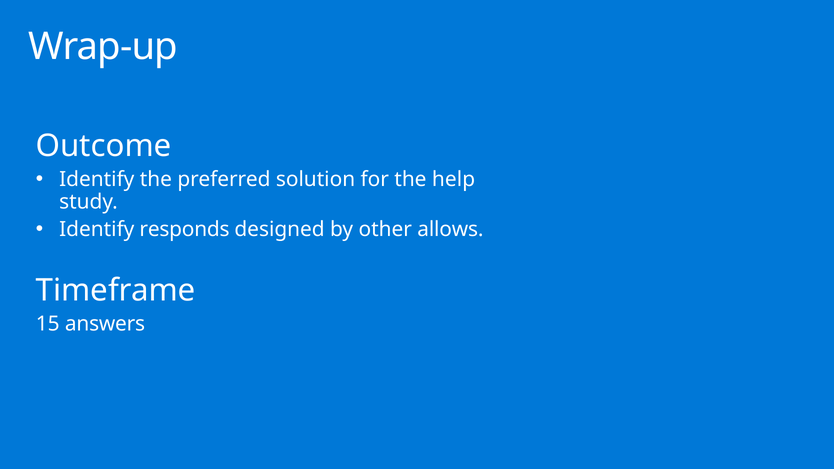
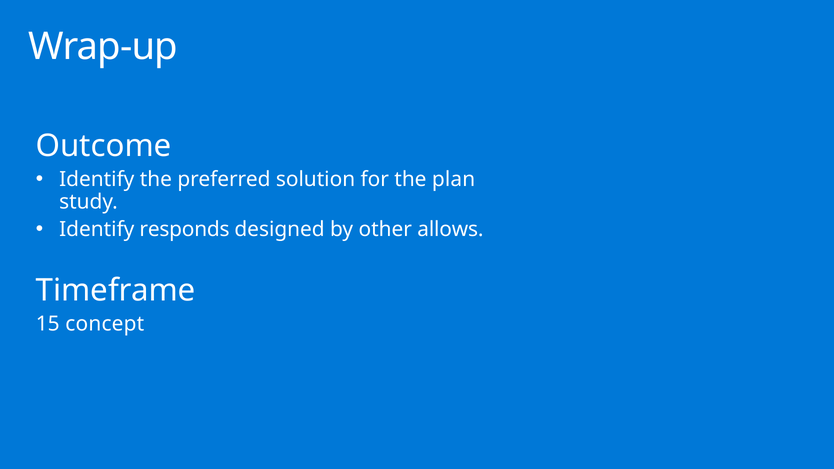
help: help -> plan (454, 179)
answers: answers -> concept (105, 324)
